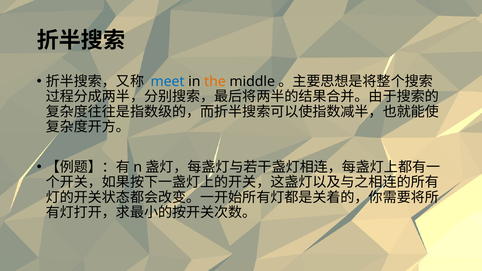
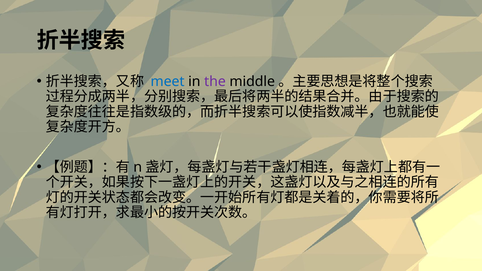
the colour: orange -> purple (215, 81)
